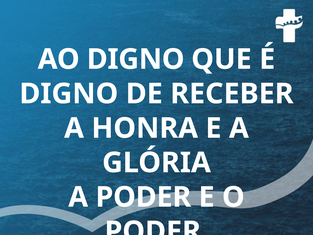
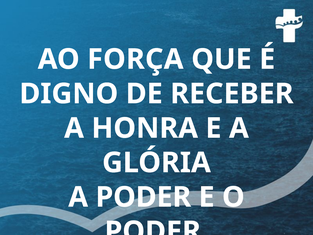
AO DIGNO: DIGNO -> FORÇA (135, 59)
